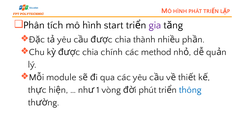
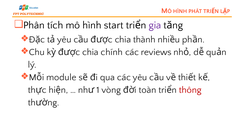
method: method -> reviews (156, 52)
phút: phút -> toàn (148, 90)
thông colour: blue -> red (190, 90)
